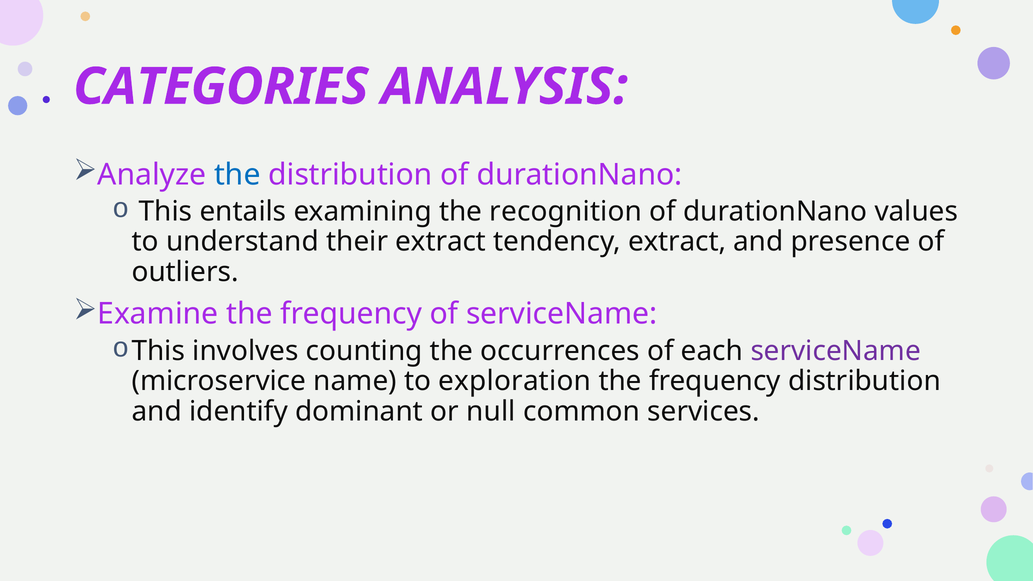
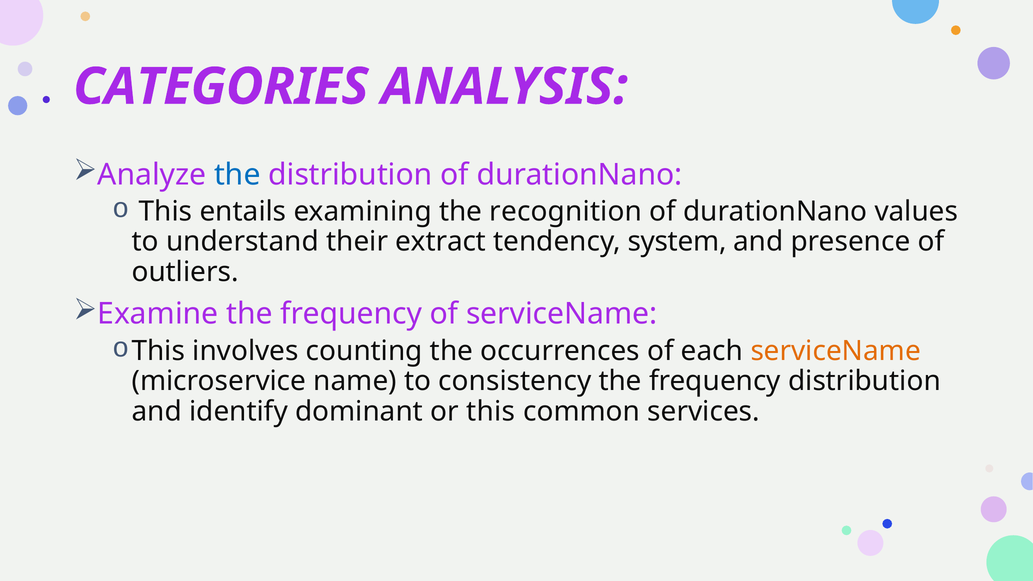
tendency extract: extract -> system (677, 242)
serviceName colour: purple -> orange (836, 351)
exploration: exploration -> consistency (515, 381)
or null: null -> this (491, 411)
